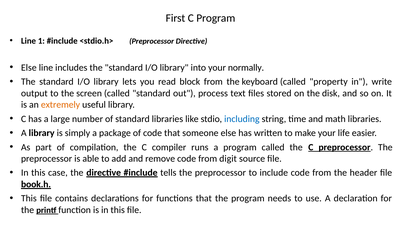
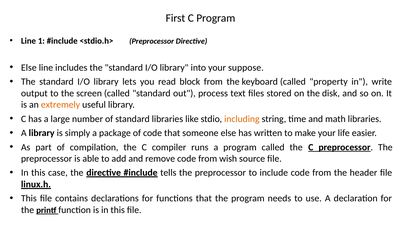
normally: normally -> suppose (246, 68)
including colour: blue -> orange (242, 119)
digit: digit -> wish (228, 159)
book.h: book.h -> linux.h (36, 185)
